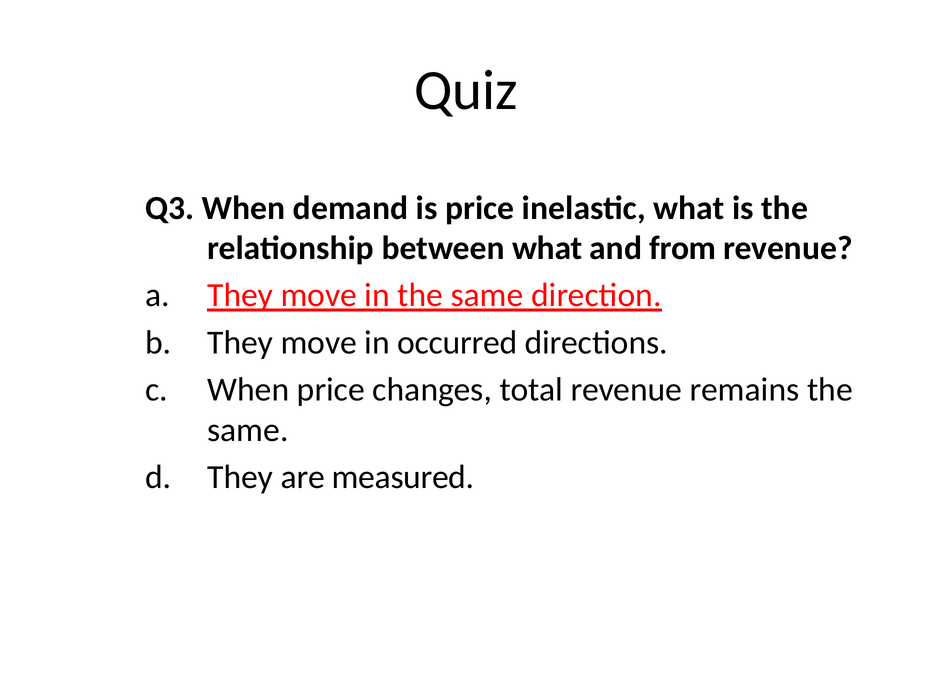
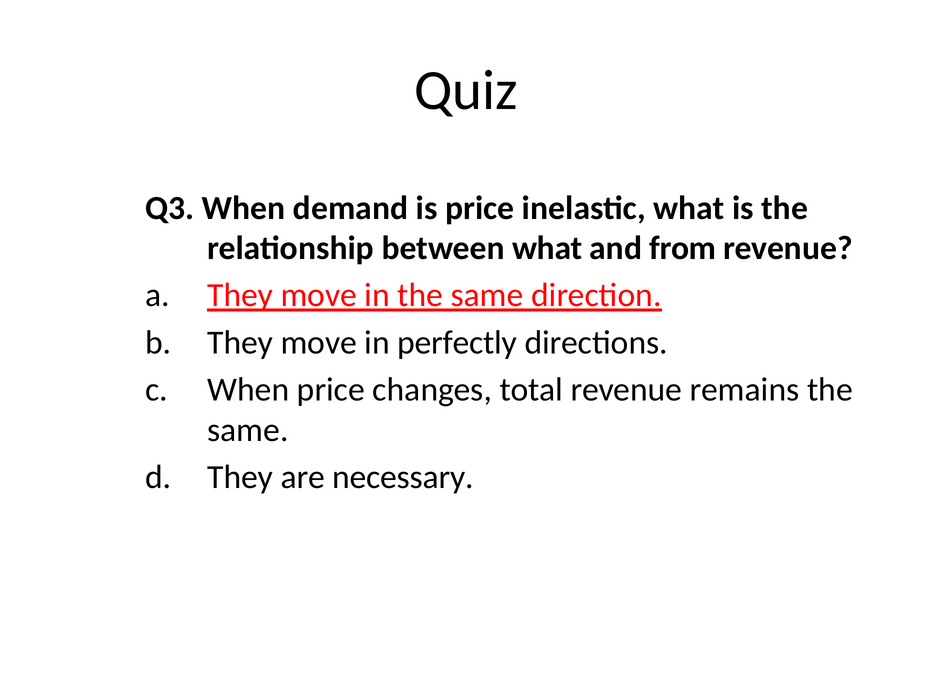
occurred: occurred -> perfectly (457, 342)
measured: measured -> necessary (403, 477)
